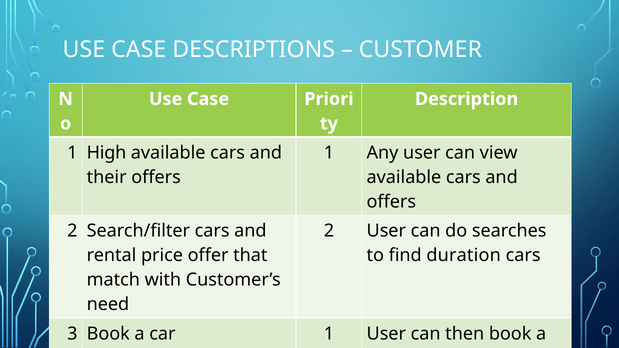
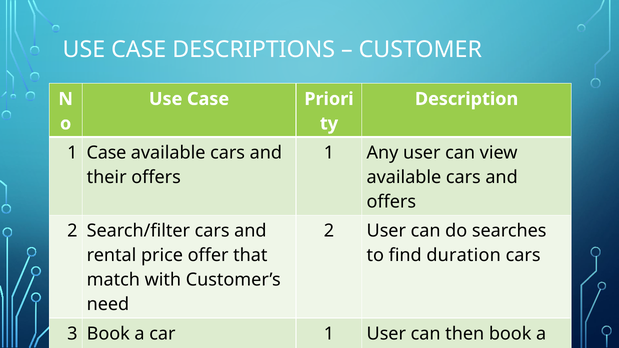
1 High: High -> Case (107, 153)
